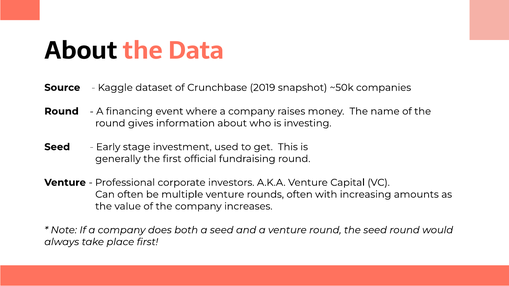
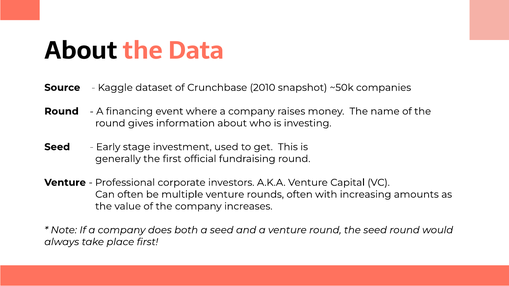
2019: 2019 -> 2010 (263, 88)
